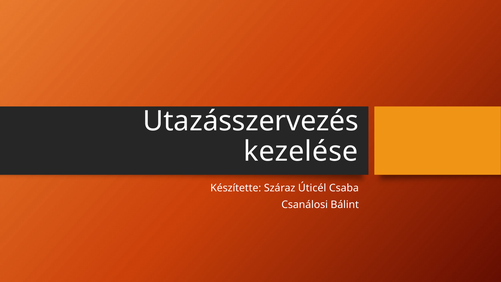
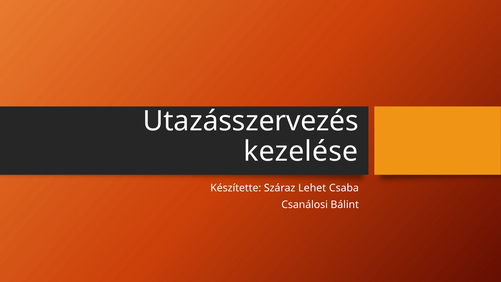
Úticél: Úticél -> Lehet (312, 188)
